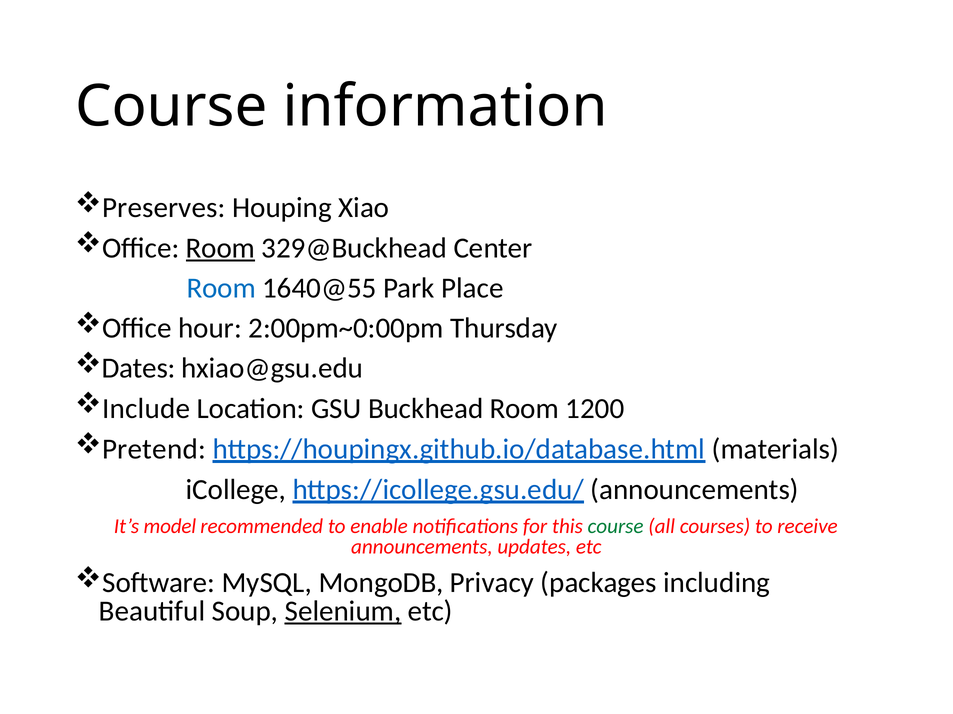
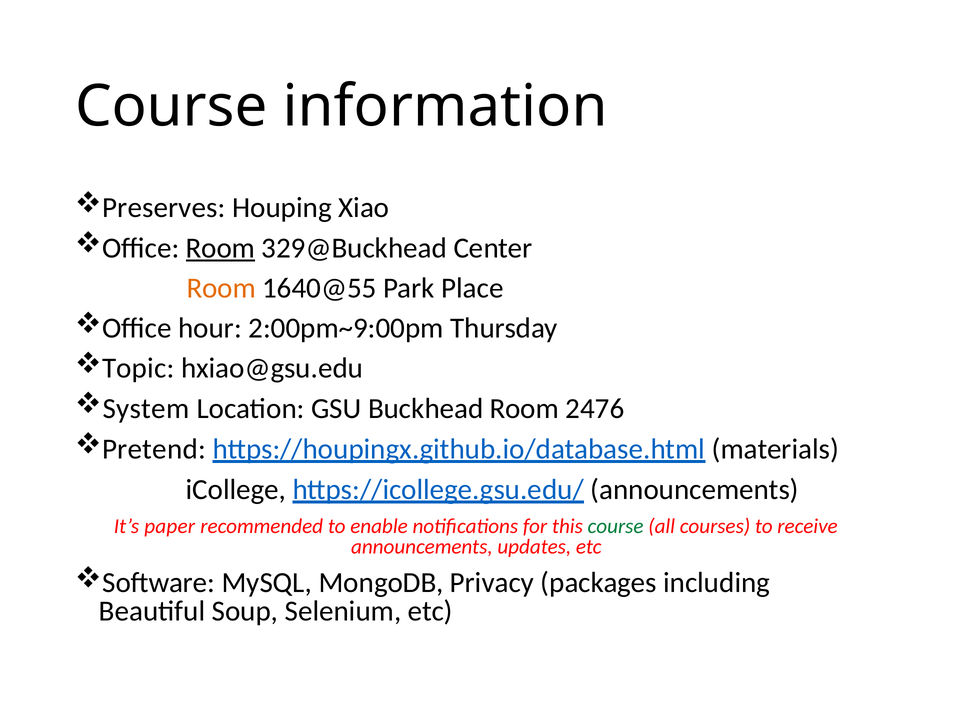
Room colour: blue -> orange (221, 288)
2:00pm~0:00pm: 2:00pm~0:00pm -> 2:00pm~9:00pm (346, 329)
Dates: Dates -> Topic (138, 369)
Include: Include -> System (146, 409)
1200: 1200 -> 2476 (595, 409)
model: model -> paper (170, 527)
Selenium underline: present -> none (343, 612)
